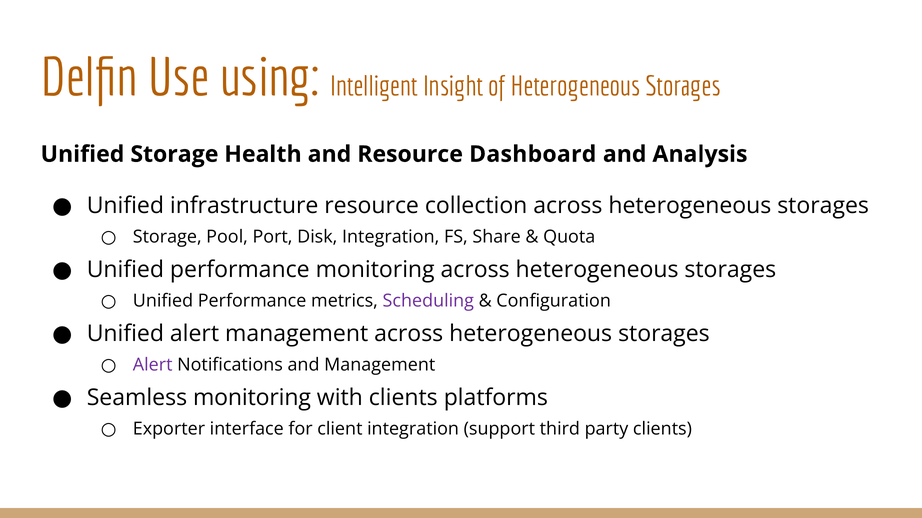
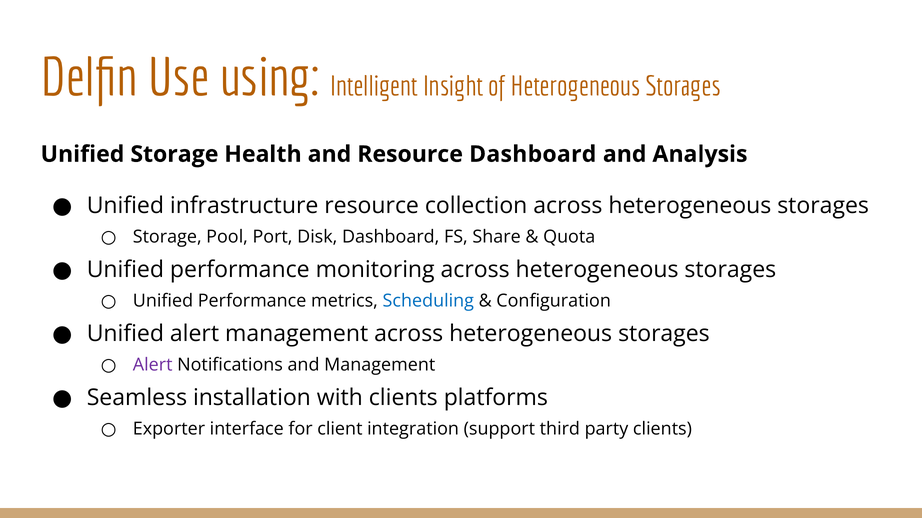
Disk Integration: Integration -> Dashboard (391, 237)
Scheduling colour: purple -> blue (428, 301)
Seamless monitoring: monitoring -> installation (252, 398)
